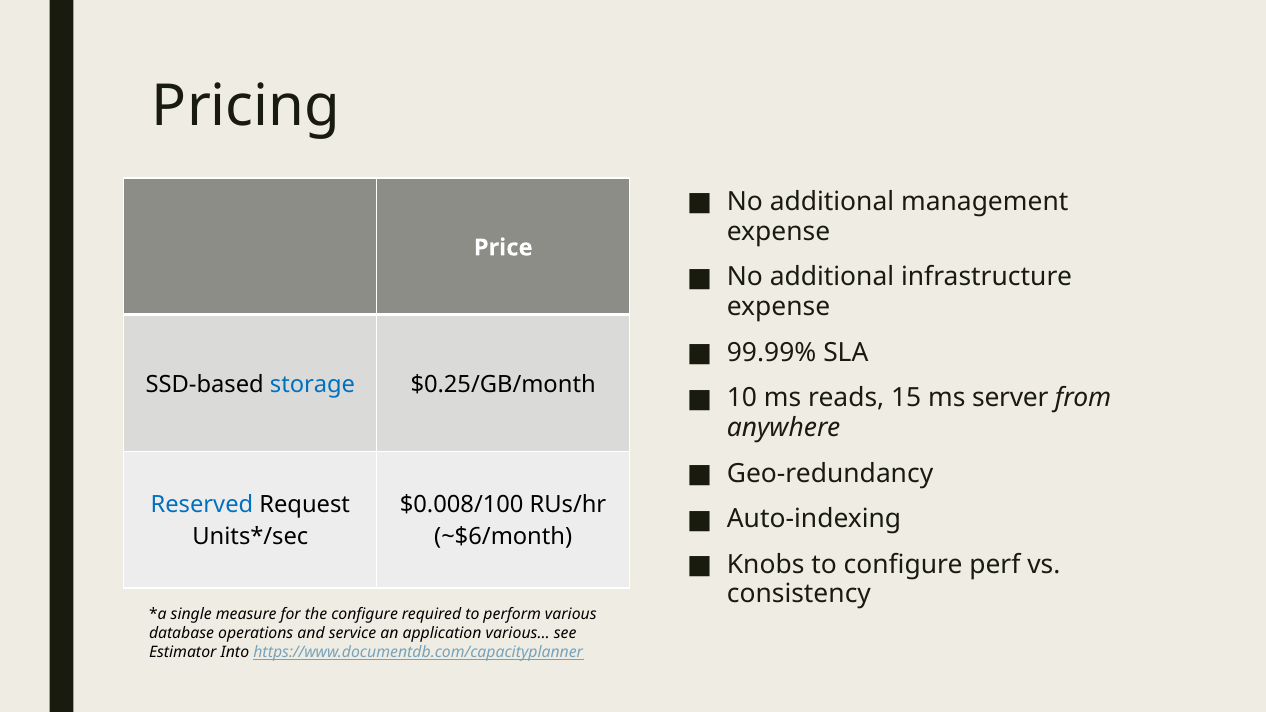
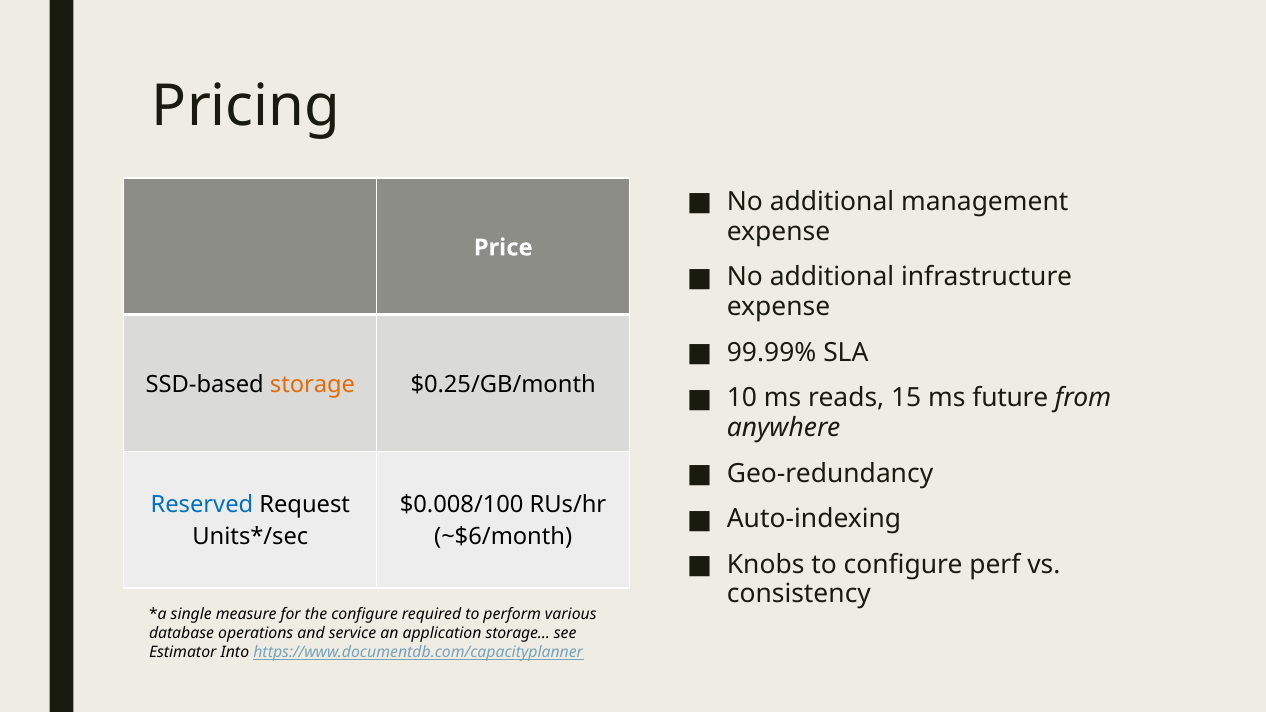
storage colour: blue -> orange (312, 384)
server: server -> future (1010, 398)
various…: various… -> storage… (518, 633)
